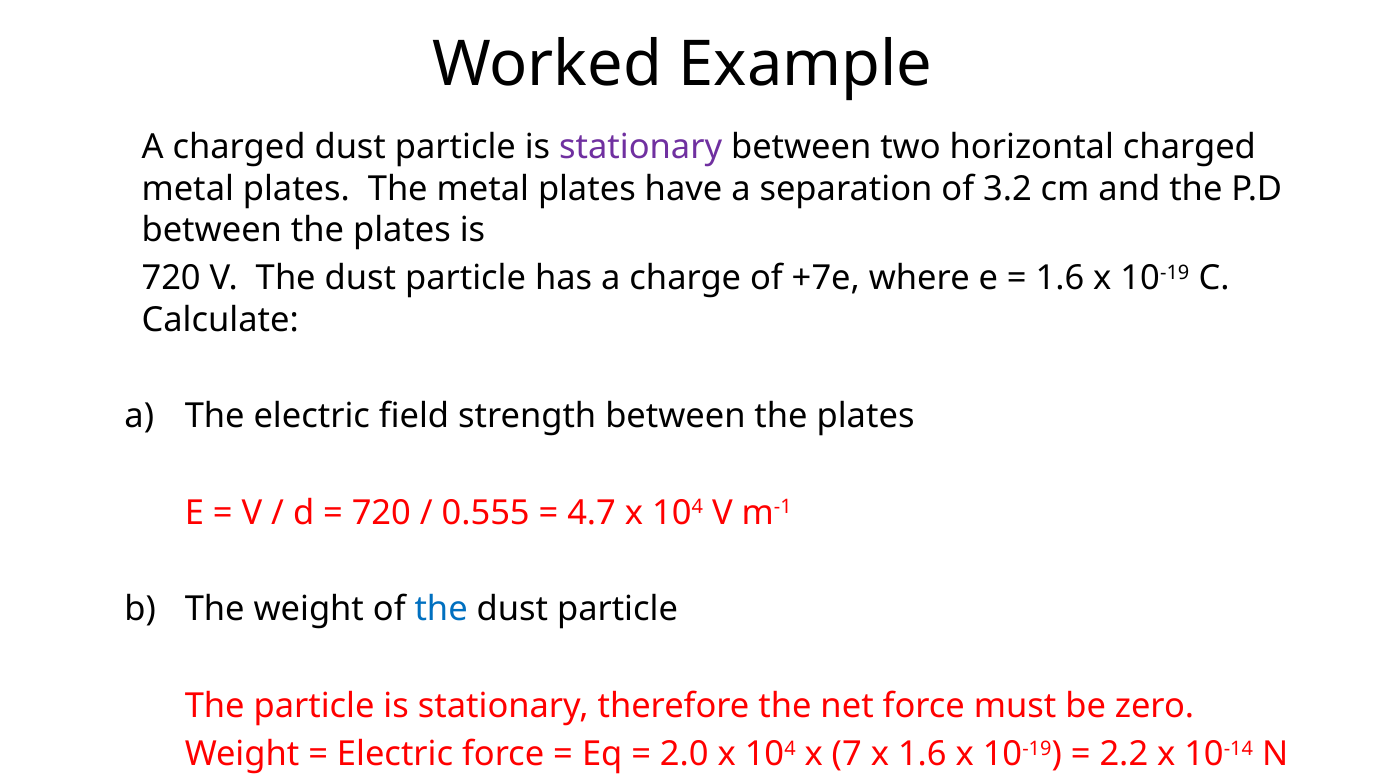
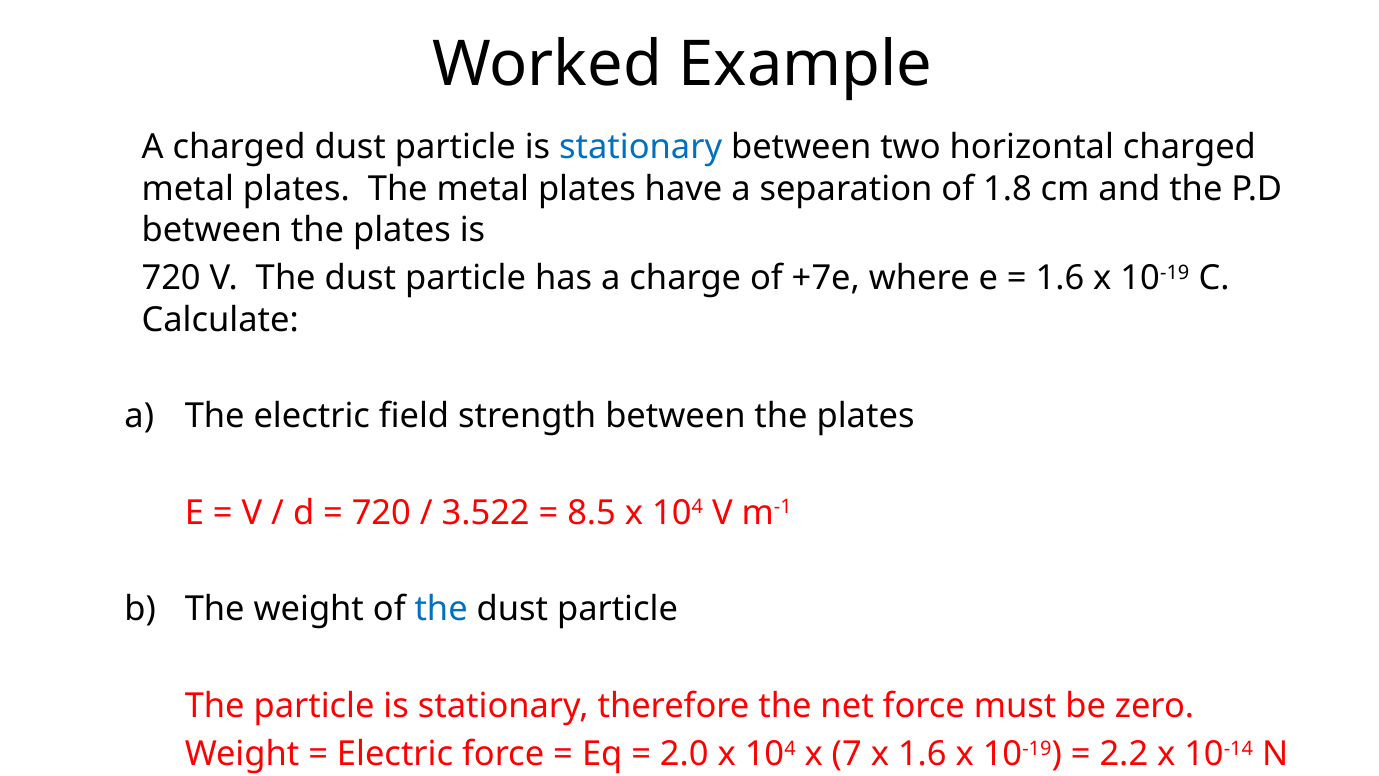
stationary colour: purple -> blue (641, 147)
3.2: 3.2 -> 1.8 (1007, 189)
0.555: 0.555 -> 3.522 (486, 513)
4.7: 4.7 -> 8.5 (592, 513)
